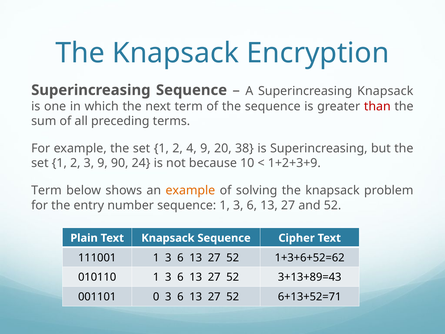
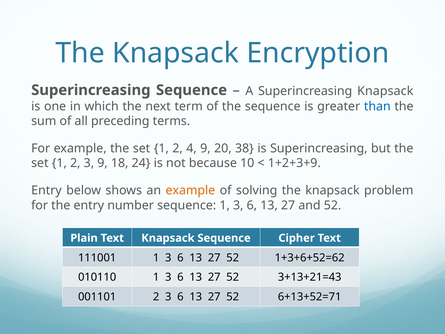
than colour: red -> blue (377, 106)
90: 90 -> 18 (120, 163)
Term: Term -> Entry (46, 190)
3+13+89=43: 3+13+89=43 -> 3+13+21=43 (310, 277)
001101 0: 0 -> 2 (156, 297)
